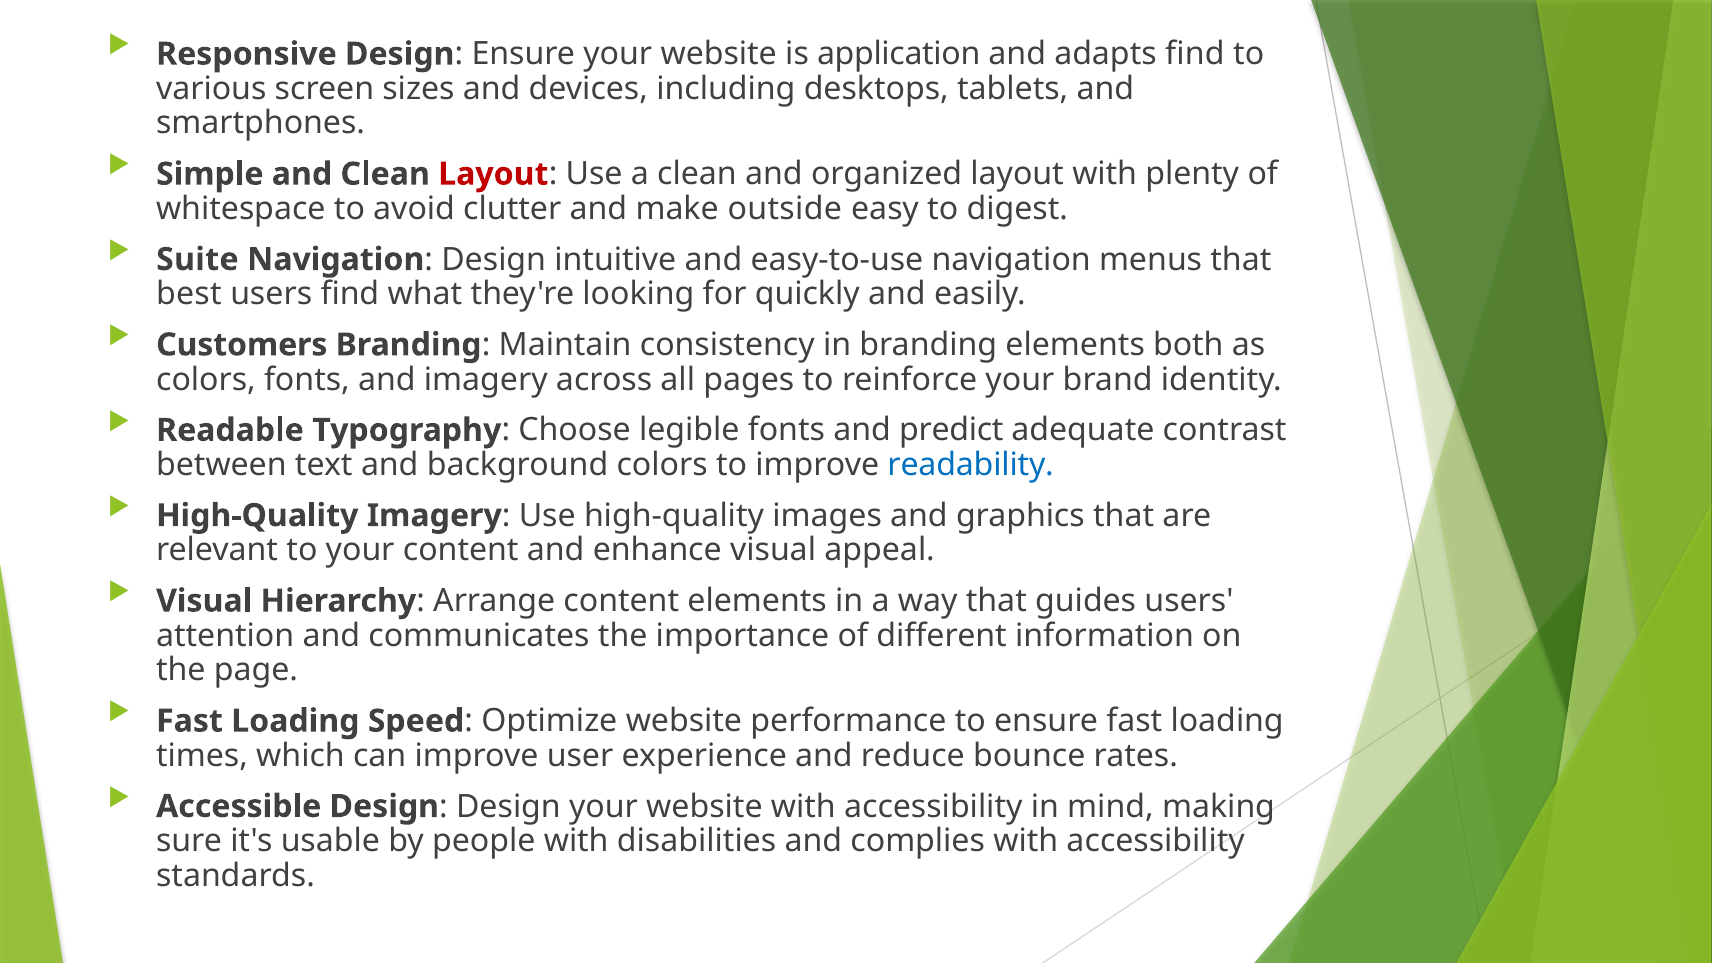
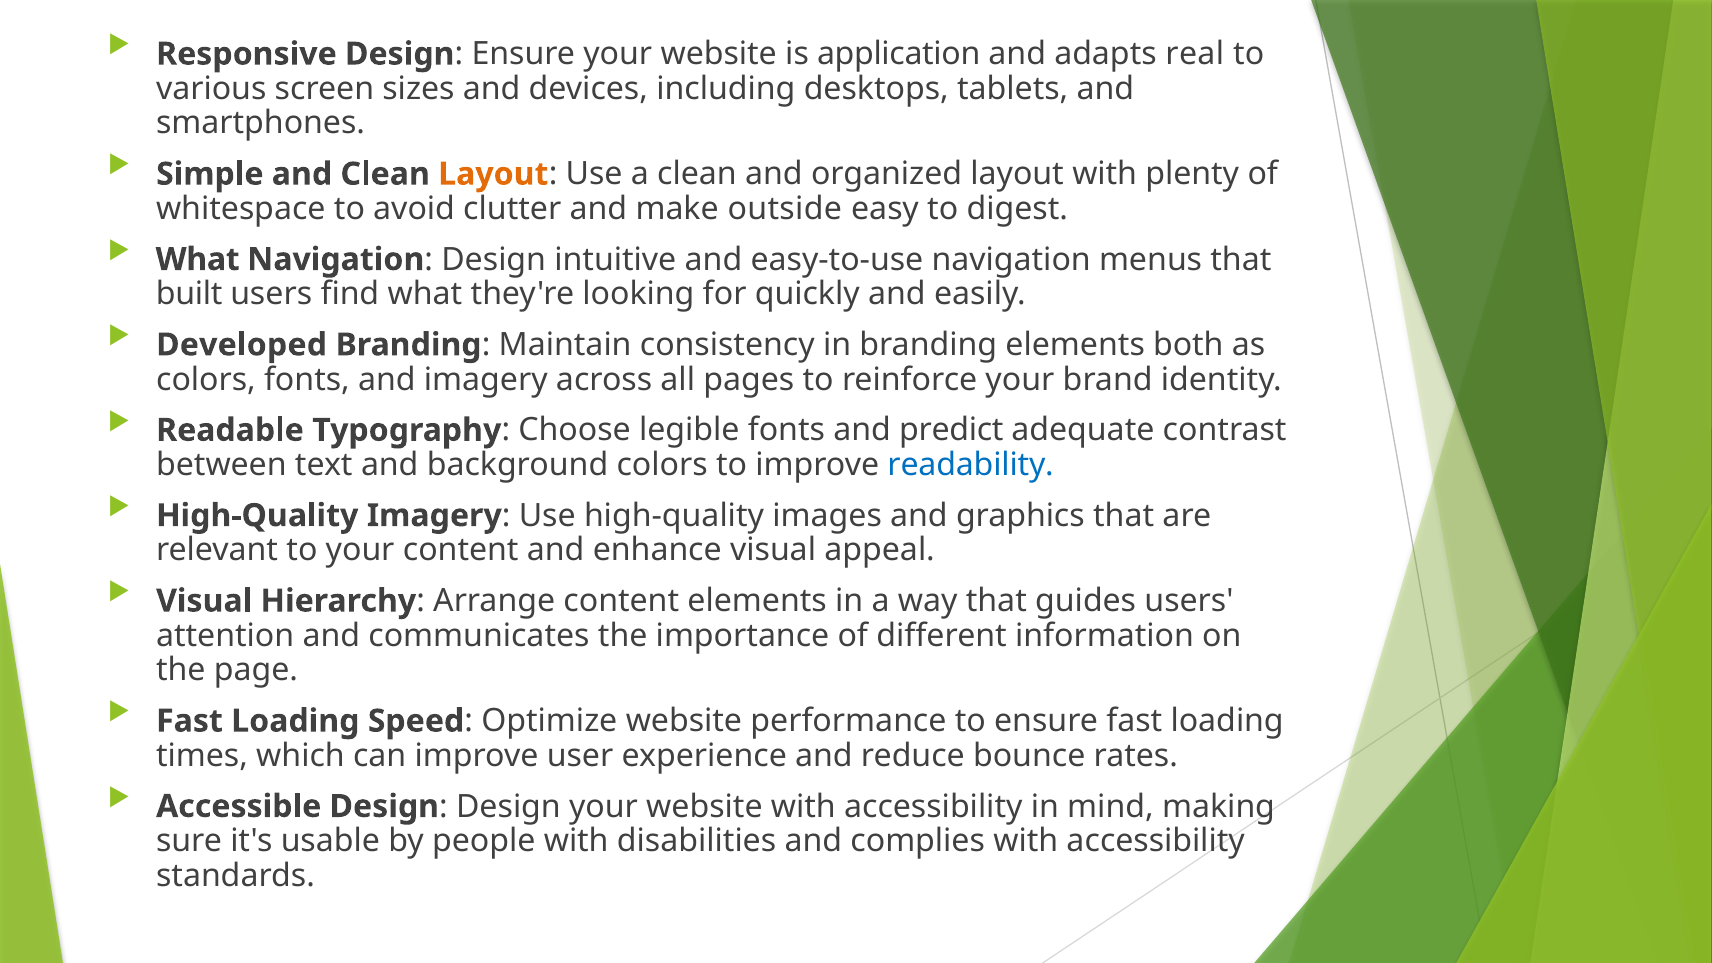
adapts find: find -> real (1195, 54)
Layout colour: red -> orange (493, 174)
Suite: Suite -> What (198, 259)
best: best -> built (189, 294)
Customers: Customers -> Developed (242, 345)
